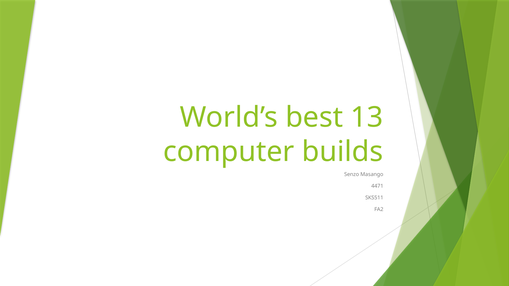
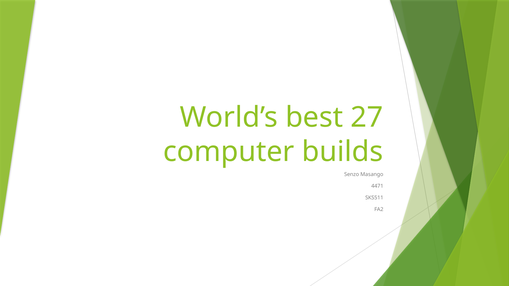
13: 13 -> 27 (367, 118)
